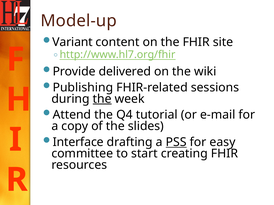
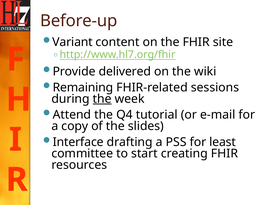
Model-up: Model-up -> Before-up (79, 21)
Publishing: Publishing -> Remaining (83, 88)
PSS underline: present -> none (176, 142)
easy: easy -> least (223, 142)
